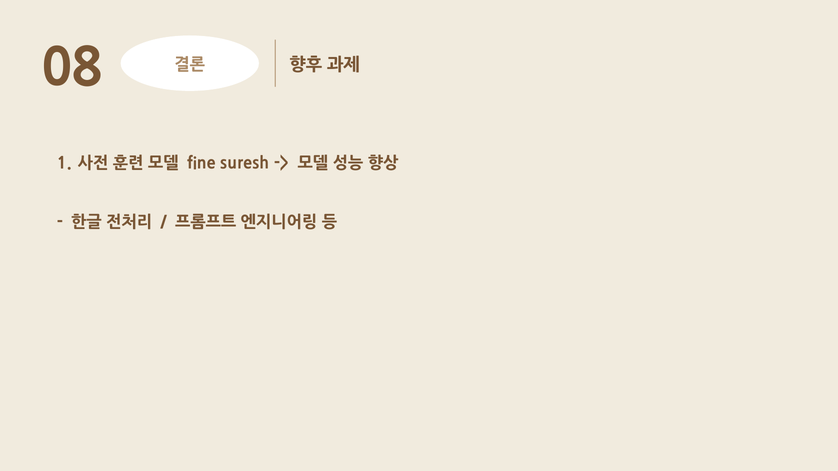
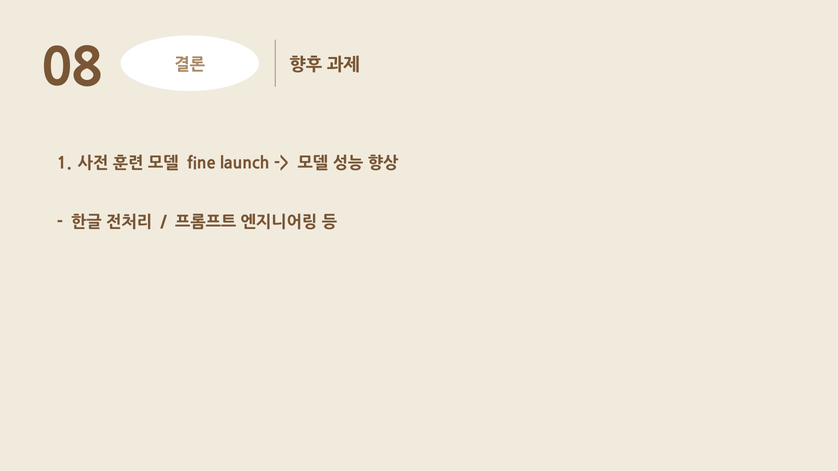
suresh: suresh -> launch (245, 164)
